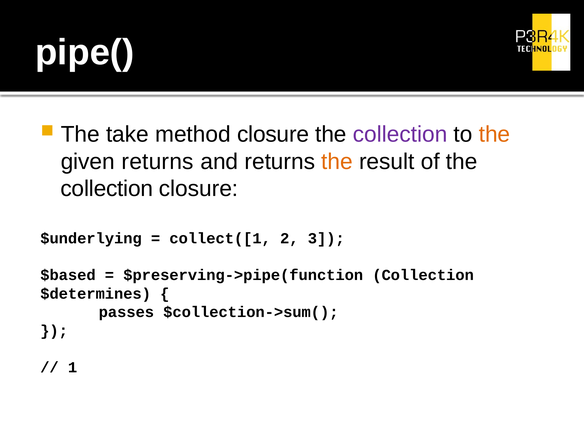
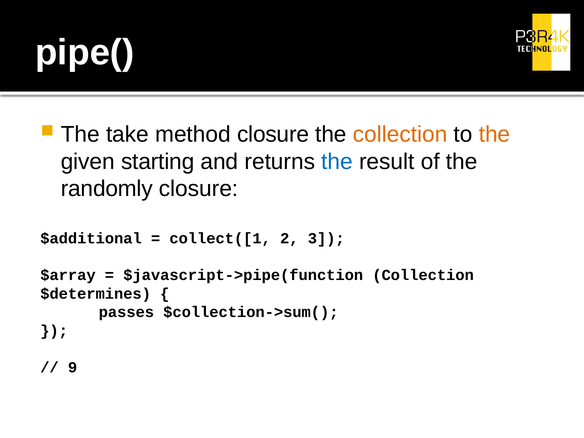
collection colour: purple -> orange (400, 134)
given returns: returns -> starting (158, 162)
the colour: orange -> blue (337, 162)
collection: collection -> randomly (107, 189)
$underlying: $underlying -> $additional (91, 238)
$based: $based -> $array (68, 275)
$preserving->pipe(function: $preserving->pipe(function -> $javascript->pipe(function (243, 275)
1: 1 -> 9 (73, 368)
